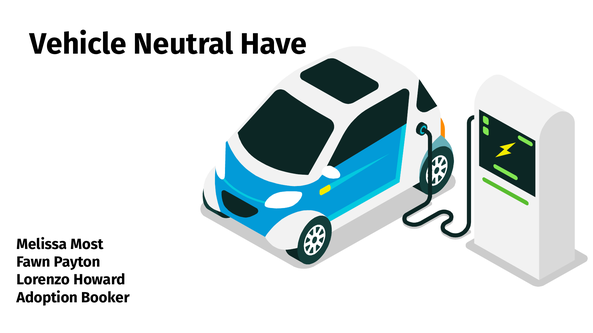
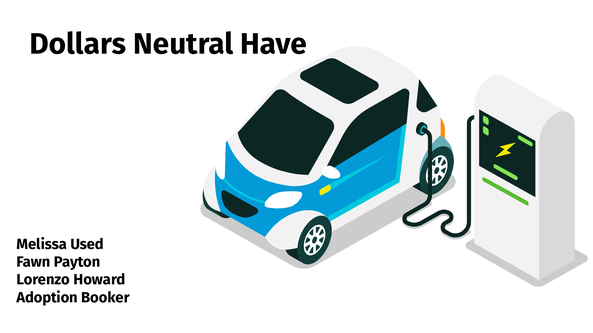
Vehicle: Vehicle -> Dollars (78, 44)
Most: Most -> Used (87, 245)
